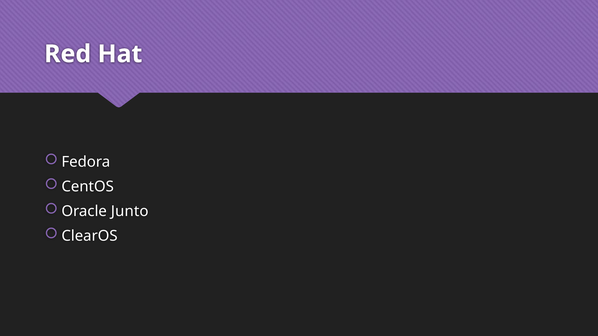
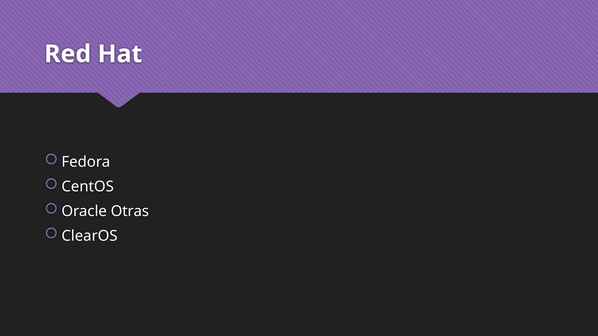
Junto: Junto -> Otras (130, 212)
